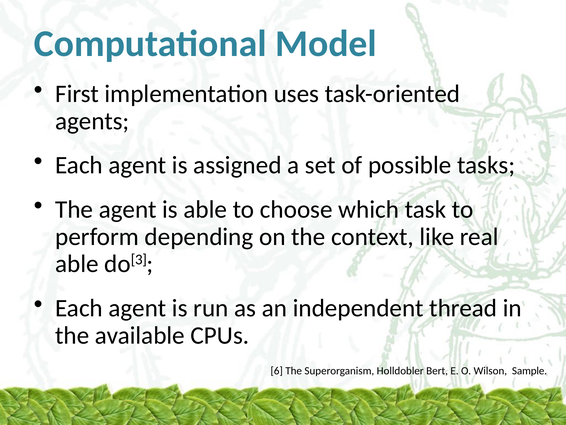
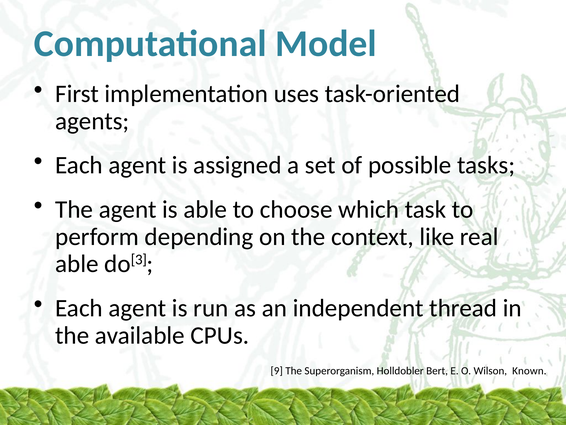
6: 6 -> 9 (277, 370)
Sample: Sample -> Known (529, 370)
